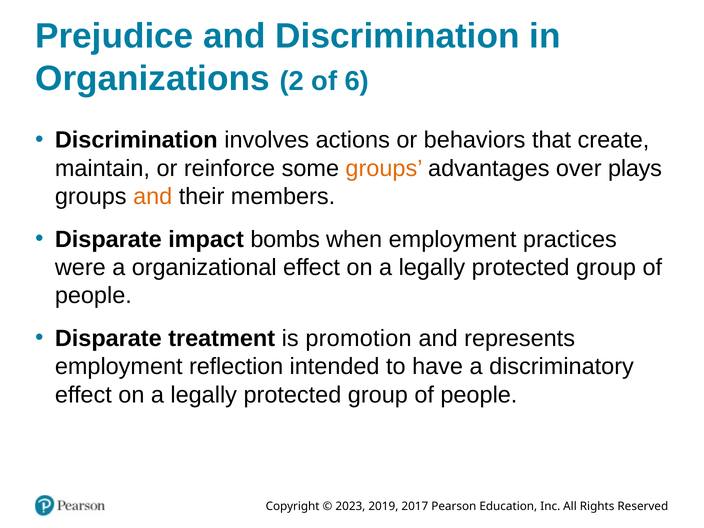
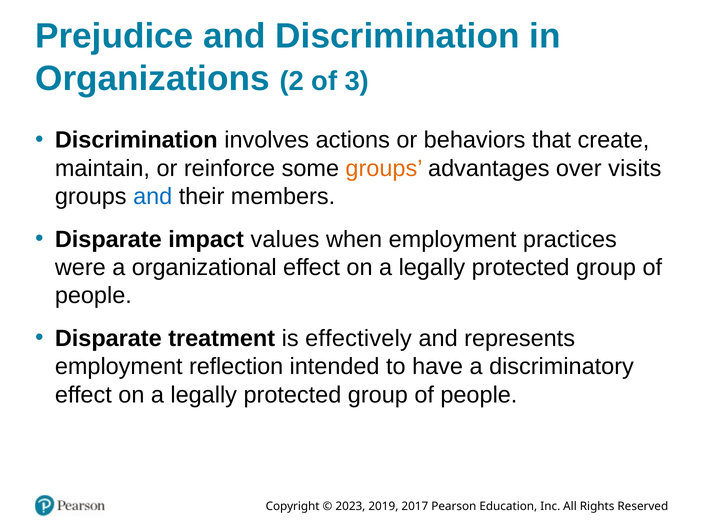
6: 6 -> 3 (357, 81)
plays: plays -> visits (635, 168)
and colour: orange -> blue (153, 196)
bombs: bombs -> values (285, 239)
promotion: promotion -> effectively (358, 338)
